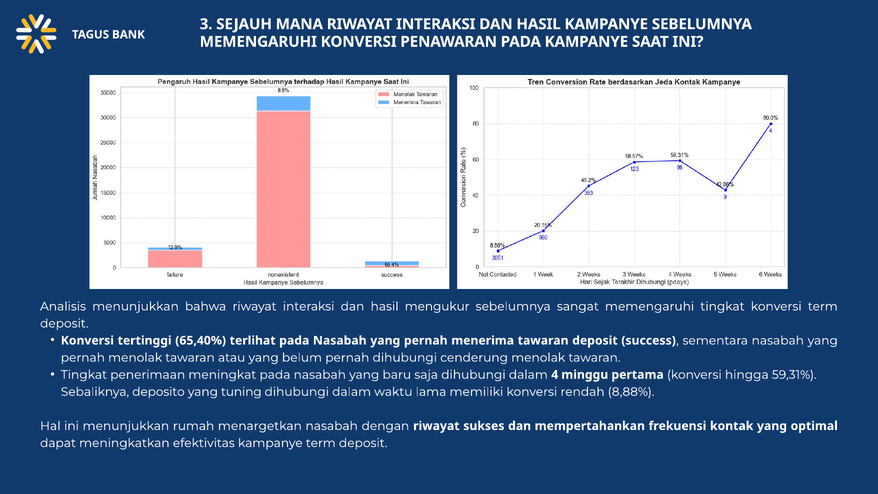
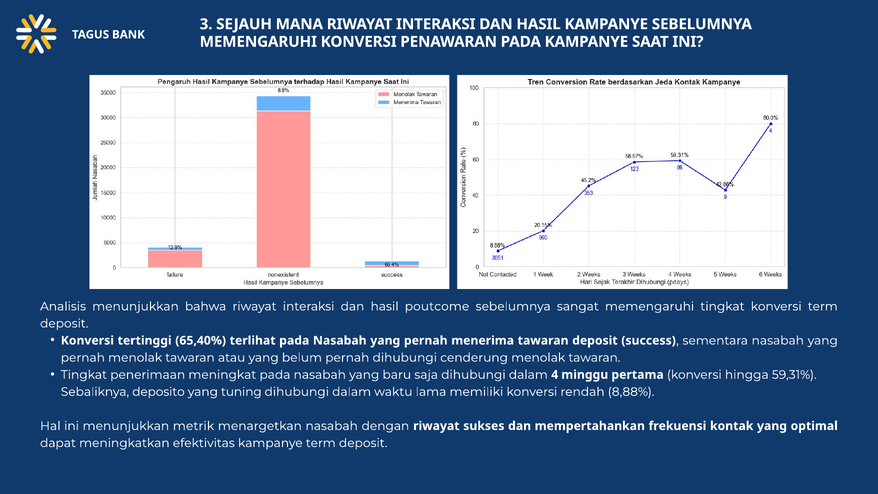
mengukur: mengukur -> poutcome (437, 306)
rumah: rumah -> metrik (194, 426)
